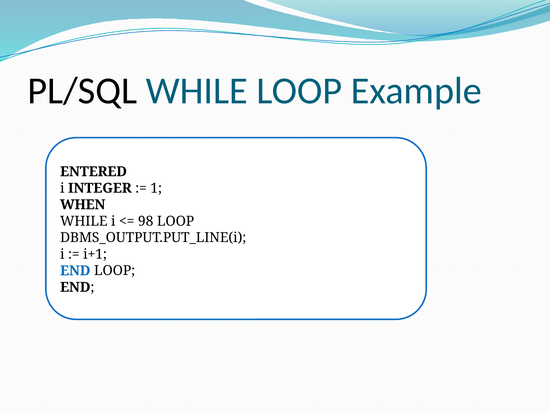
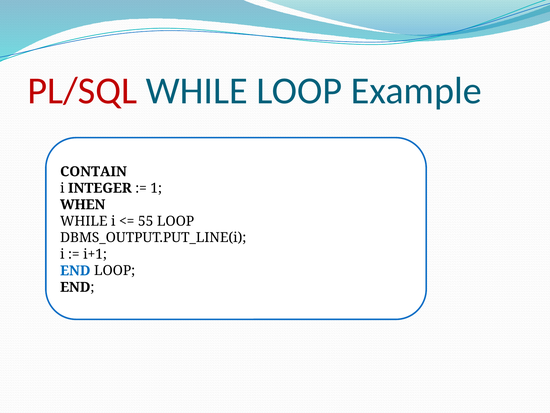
PL/SQL colour: black -> red (82, 91)
ENTERED: ENTERED -> CONTAIN (93, 171)
98: 98 -> 55 (146, 221)
